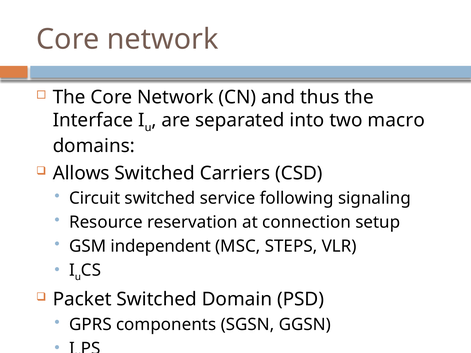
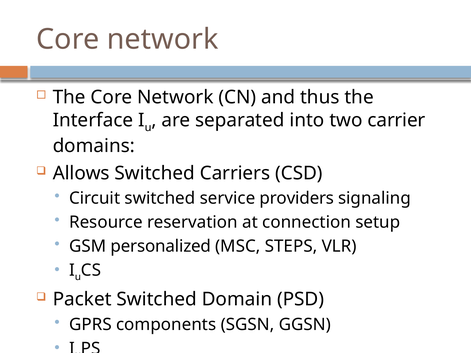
macro: macro -> carrier (397, 120)
following: following -> providers (297, 199)
independent: independent -> personalized (161, 247)
